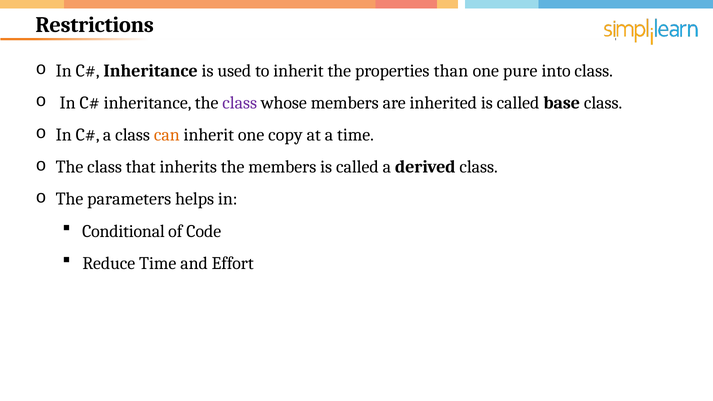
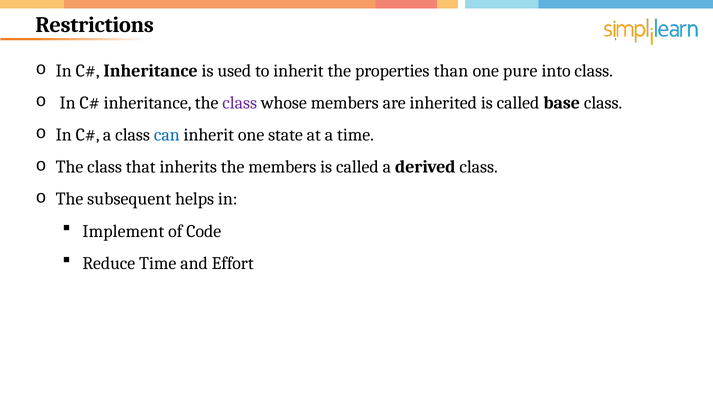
can colour: orange -> blue (167, 135)
copy: copy -> state (285, 135)
parameters: parameters -> subsequent (129, 199)
Conditional: Conditional -> Implement (123, 231)
